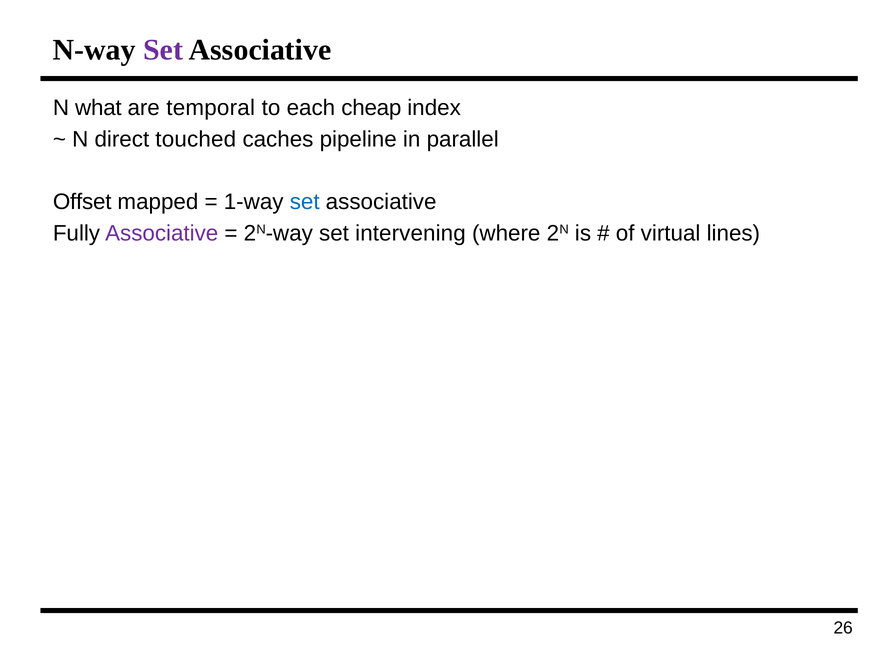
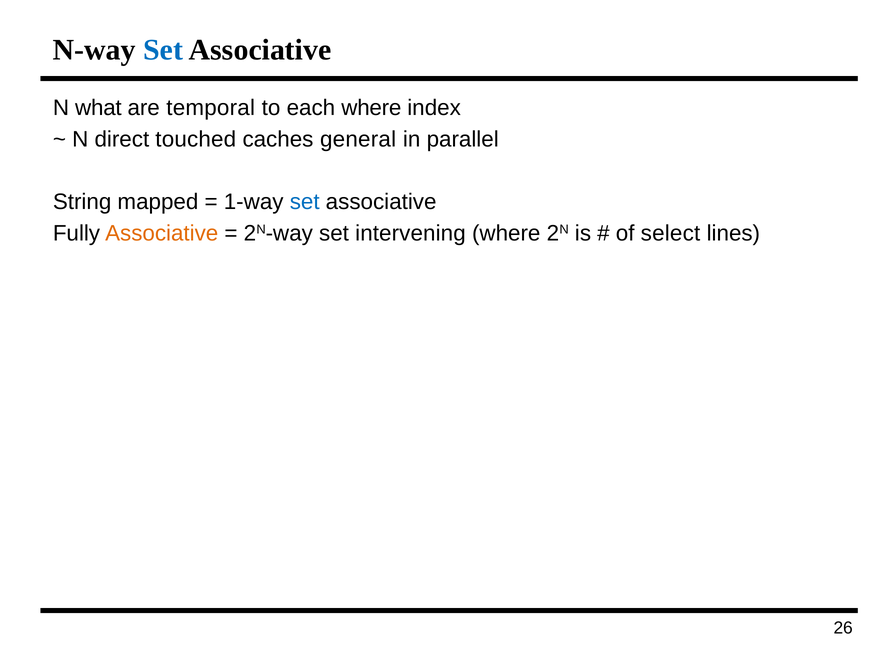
Set colour: purple -> blue (163, 50)
each cheap: cheap -> where (371, 108)
pipeline: pipeline -> general (358, 139)
Offset: Offset -> String (82, 202)
Associative colour: purple -> orange (162, 233)
virtual: virtual -> select (670, 233)
